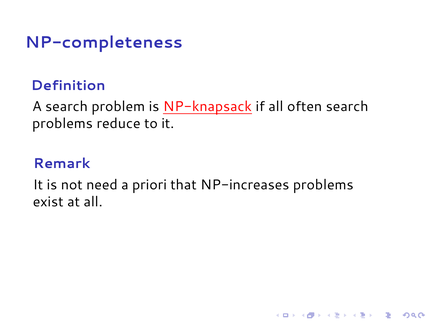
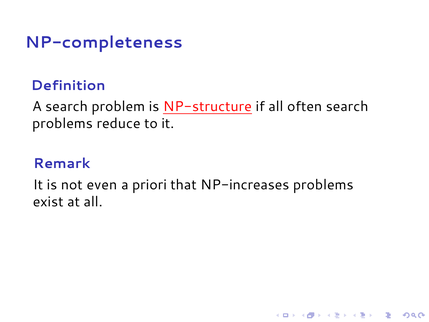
NP-knapsack: NP-knapsack -> NP-structure (207, 107)
need: need -> even (102, 185)
